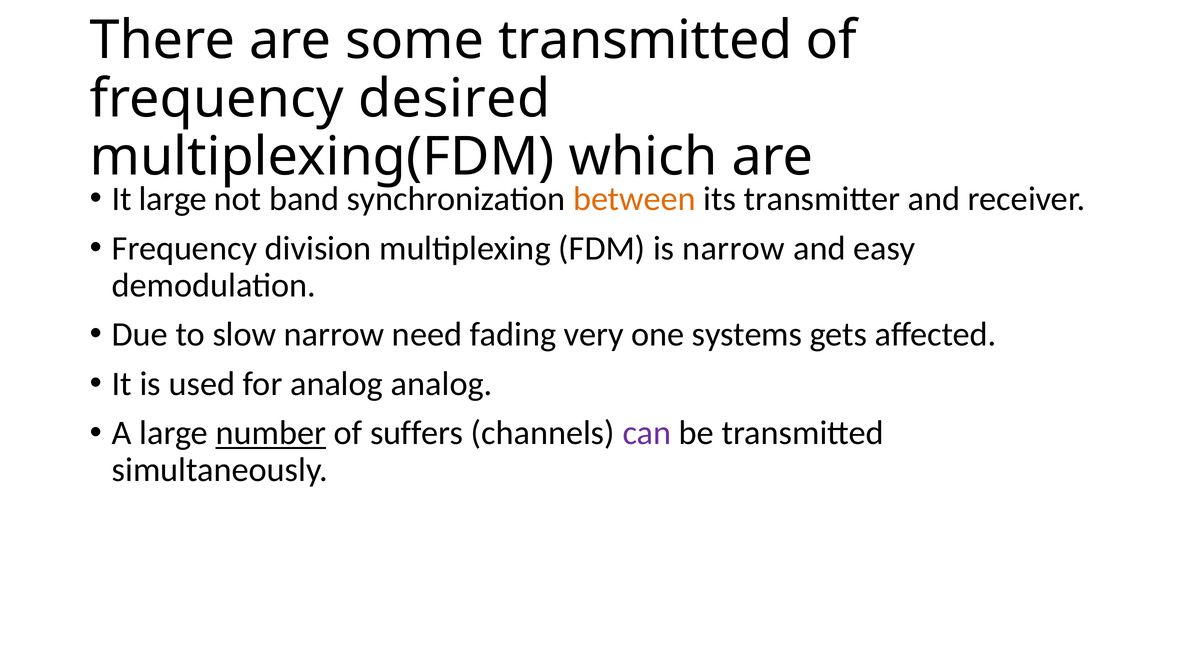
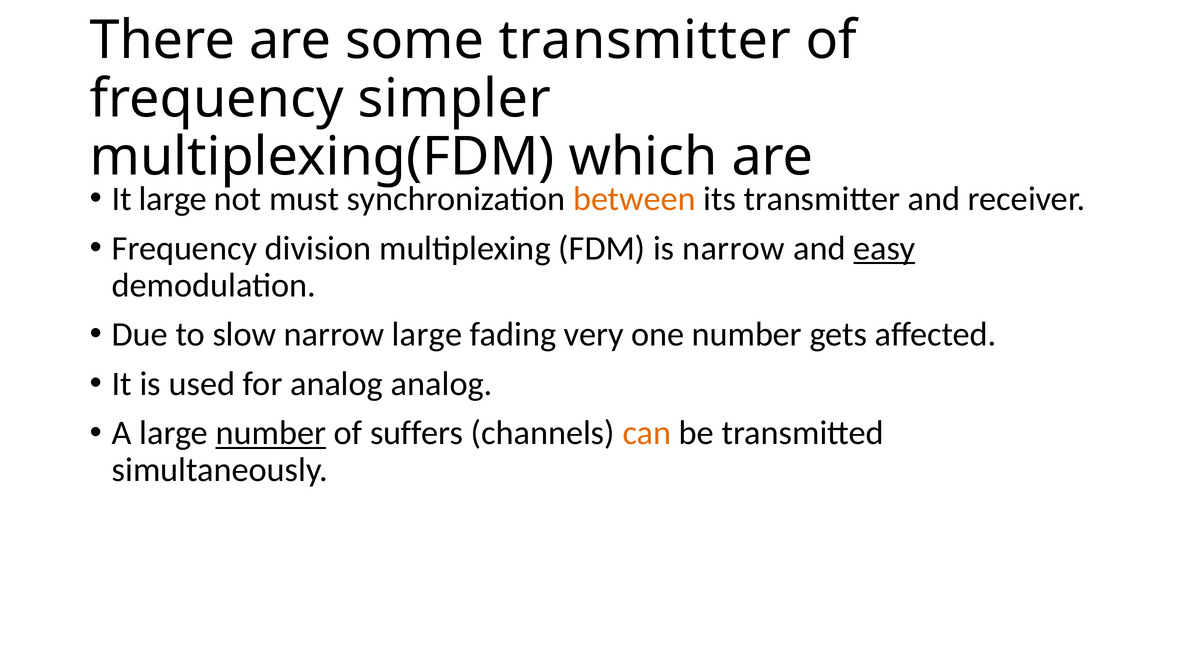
some transmitted: transmitted -> transmitter (645, 41)
desired: desired -> simpler (454, 99)
band: band -> must (304, 199)
easy underline: none -> present (884, 248)
narrow need: need -> large (427, 335)
one systems: systems -> number (747, 335)
can colour: purple -> orange (647, 433)
